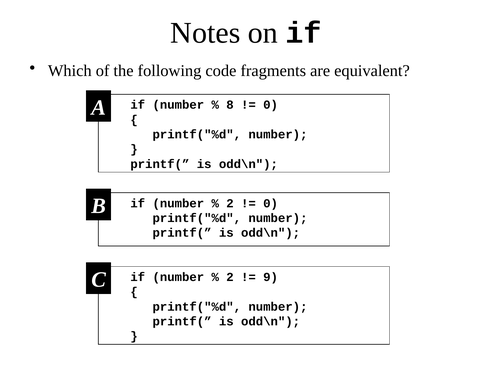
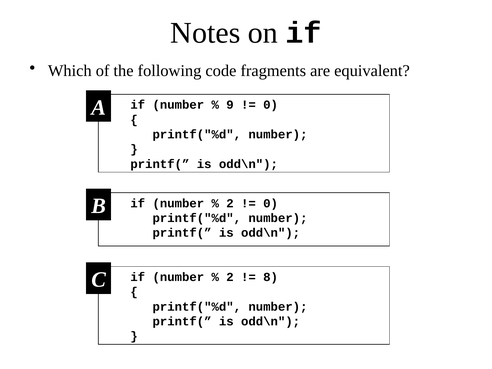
8: 8 -> 9 (230, 105)
9: 9 -> 8 (271, 277)
